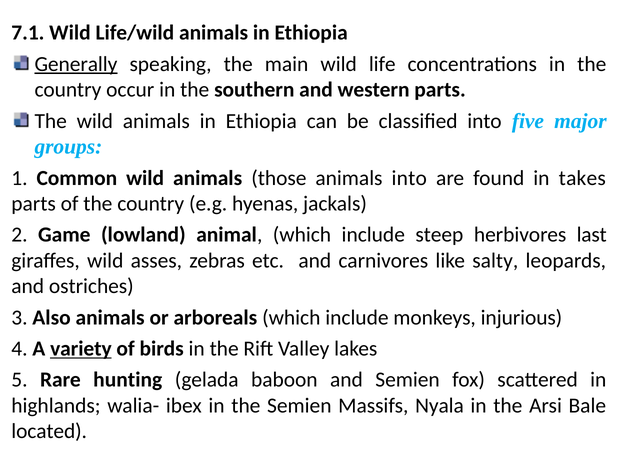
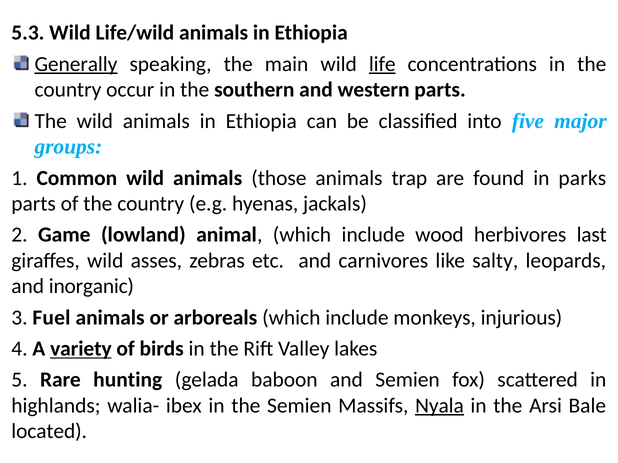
7.1: 7.1 -> 5.3 (28, 33)
life underline: none -> present (382, 64)
animals into: into -> trap (409, 178)
takes: takes -> parks (582, 178)
steep: steep -> wood (439, 235)
ostriches: ostriches -> inorganic (91, 287)
Also: Also -> Fuel (51, 318)
Nyala underline: none -> present (440, 406)
